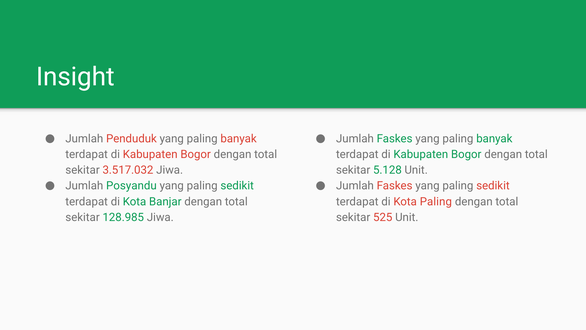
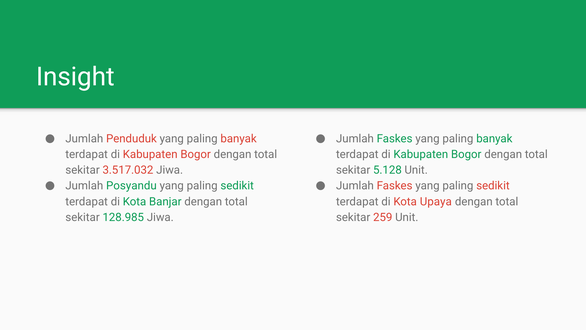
Kota Paling: Paling -> Upaya (436, 201)
525: 525 -> 259 (383, 217)
